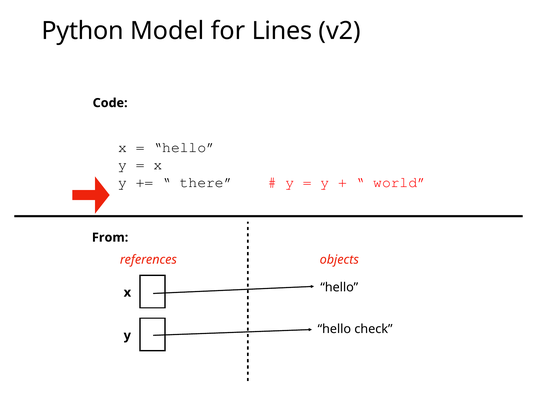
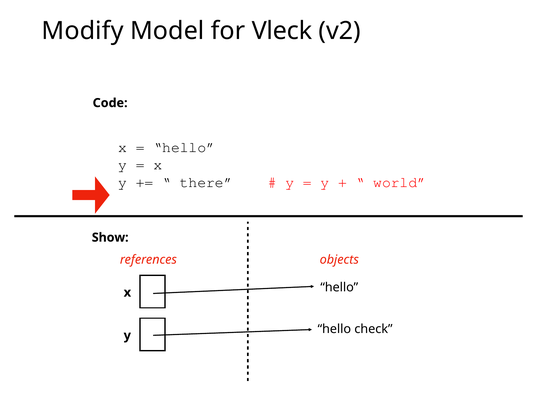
Python: Python -> Modify (82, 31)
Lines: Lines -> Vleck (282, 31)
From: From -> Show (110, 238)
